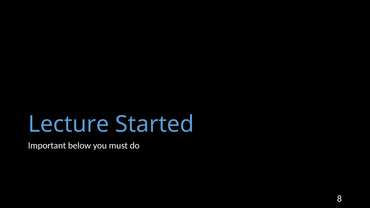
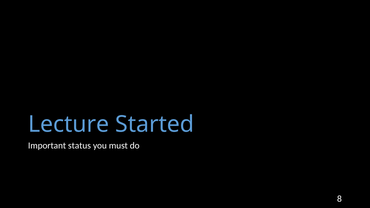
below: below -> status (79, 146)
